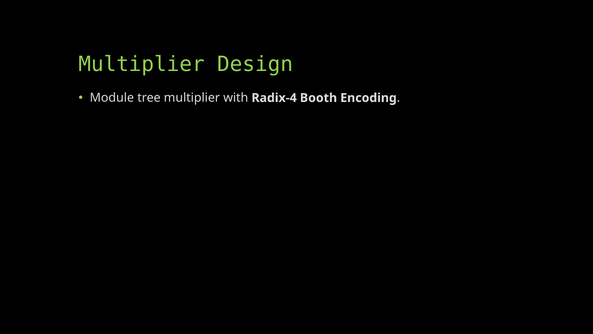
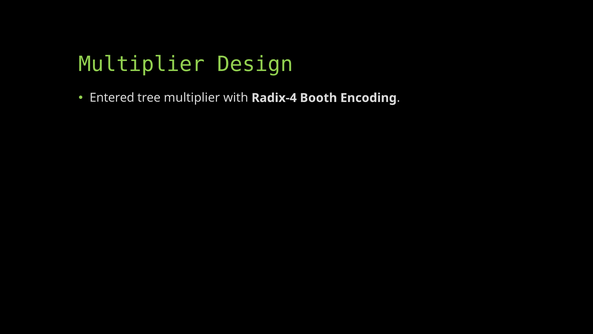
Module: Module -> Entered (112, 98)
